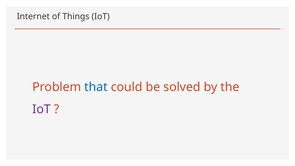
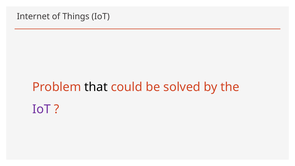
that colour: blue -> black (96, 87)
